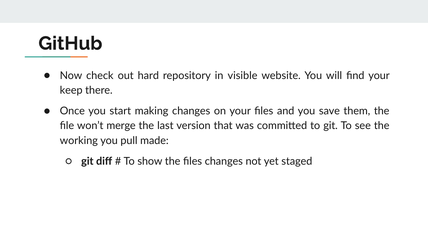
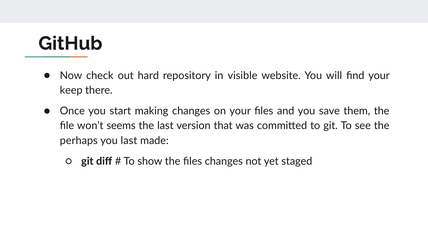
merge: merge -> seems (121, 126)
working: working -> perhaps (79, 140)
you pull: pull -> last (129, 140)
